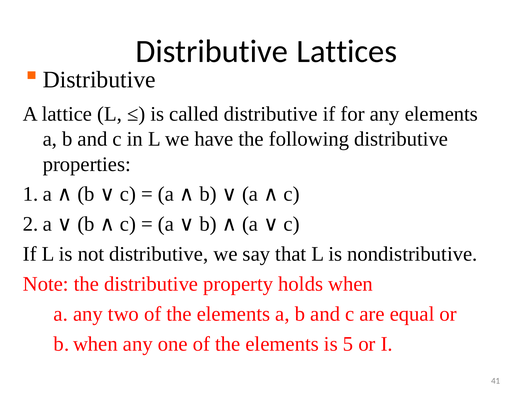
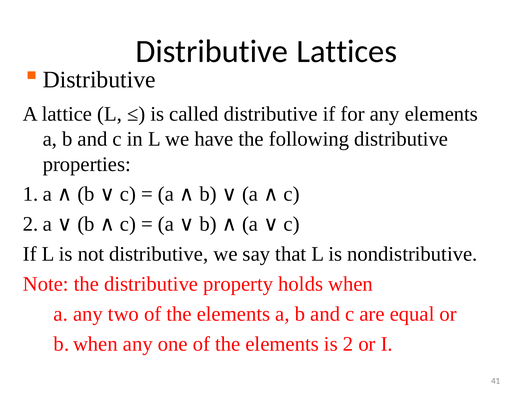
5: 5 -> 2 (348, 344)
